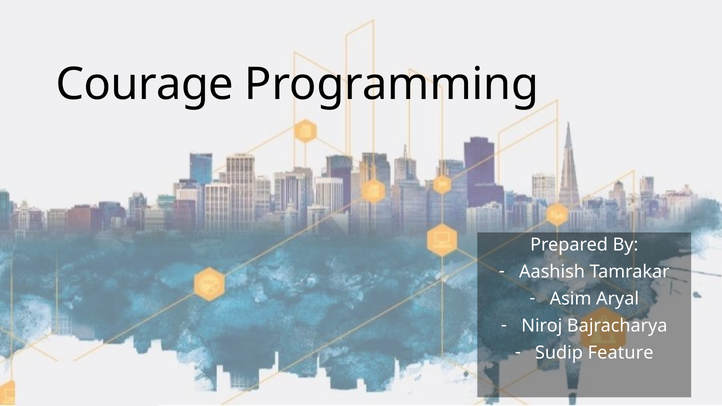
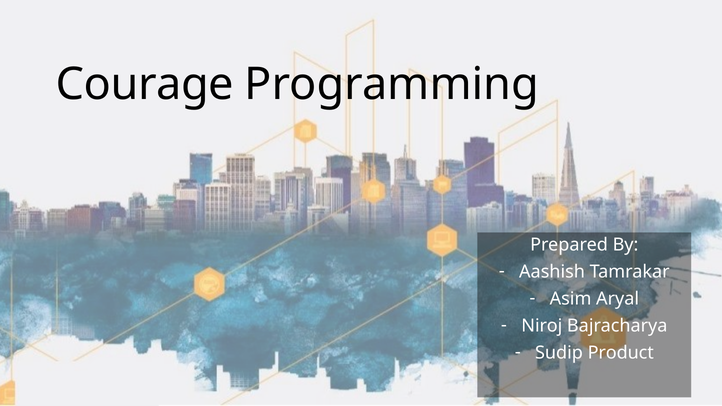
Feature: Feature -> Product (621, 353)
